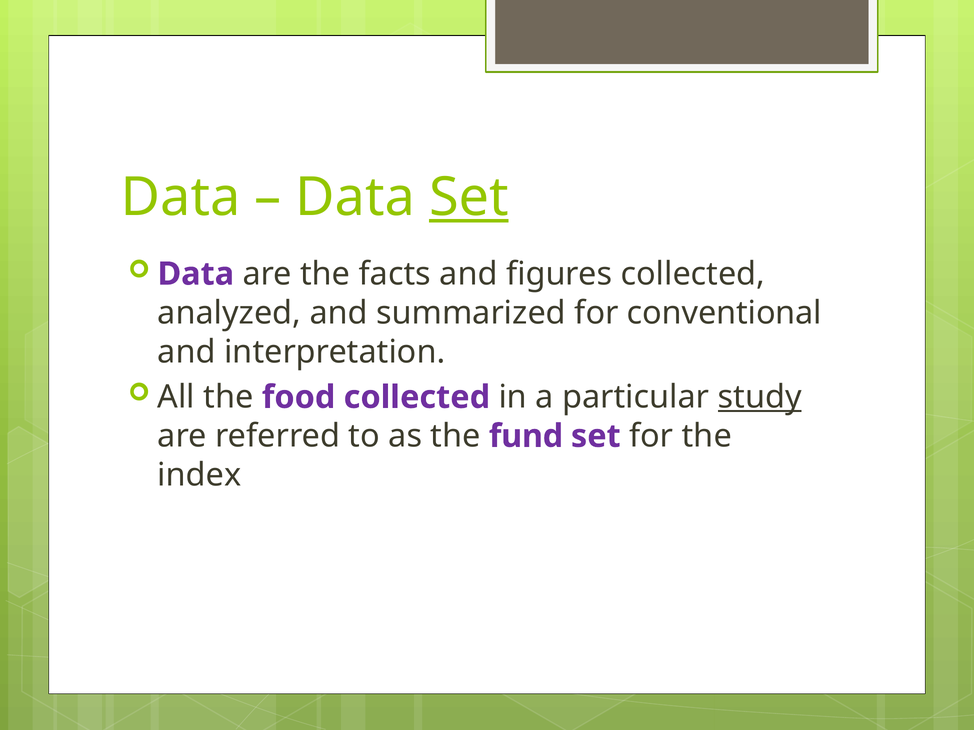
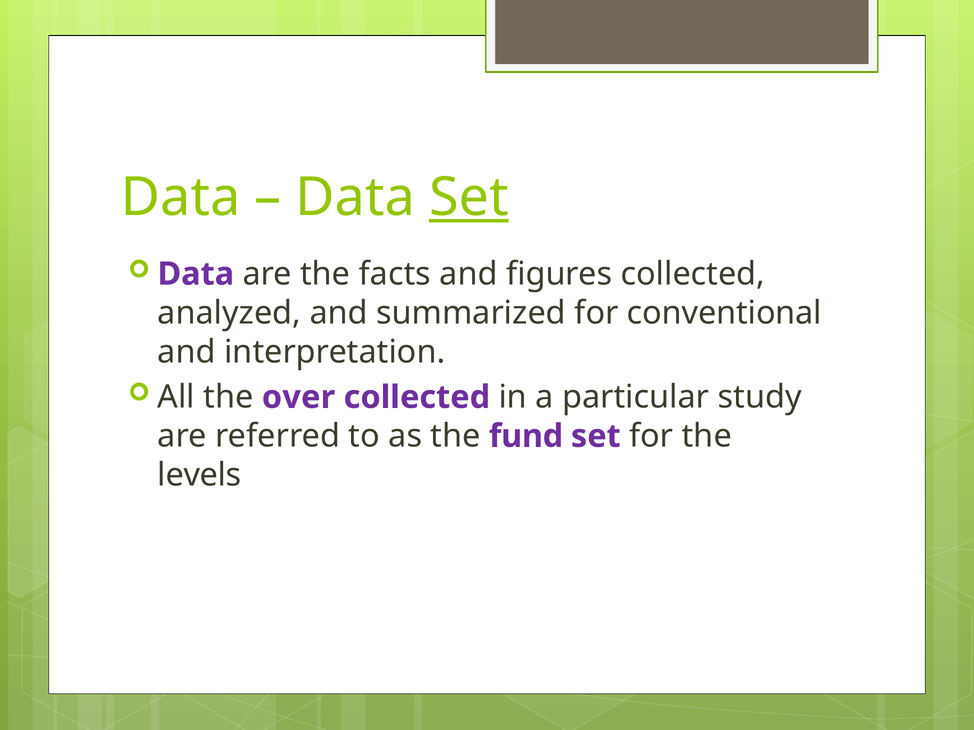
food: food -> over (298, 398)
study underline: present -> none (760, 398)
index: index -> levels (199, 475)
